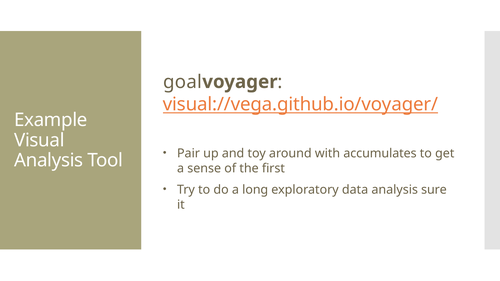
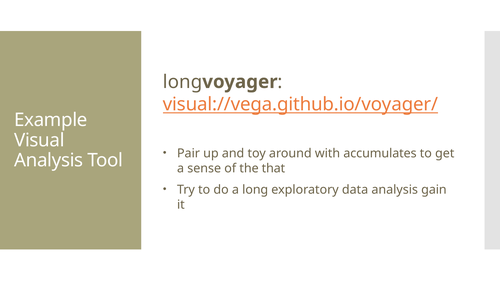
goal: goal -> long (183, 82)
first: first -> that (273, 169)
sure: sure -> gain (434, 190)
